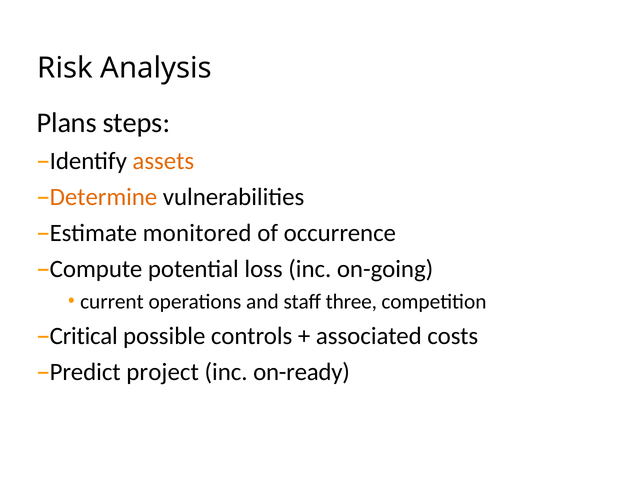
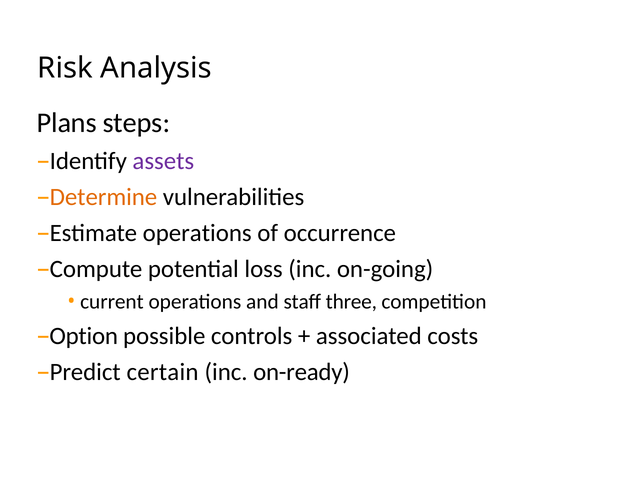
assets colour: orange -> purple (163, 161)
Estimate monitored: monitored -> operations (197, 233)
Critical: Critical -> Option (84, 336)
project: project -> certain (163, 372)
